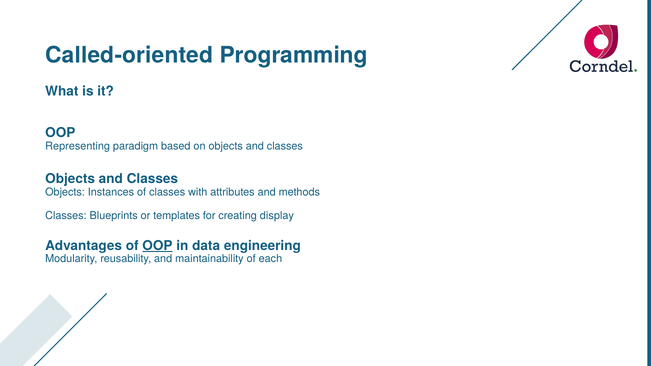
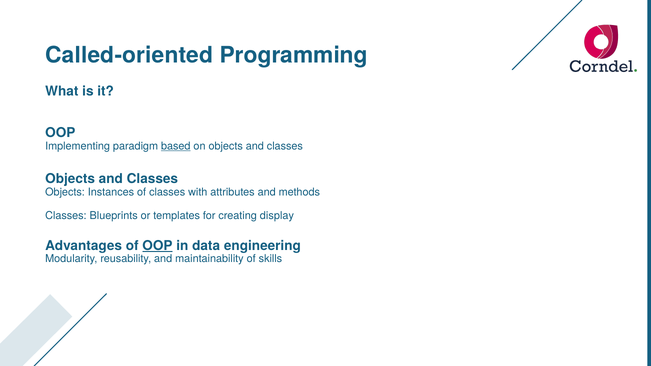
Representing: Representing -> Implementing (78, 146)
based underline: none -> present (176, 146)
each: each -> skills (270, 259)
